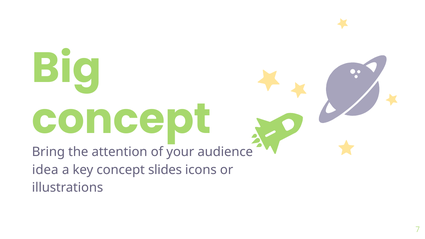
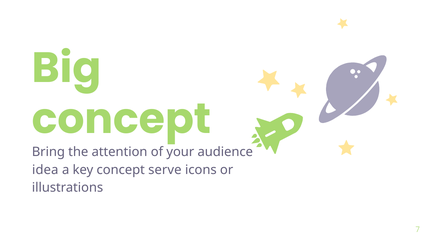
slides: slides -> serve (165, 170)
